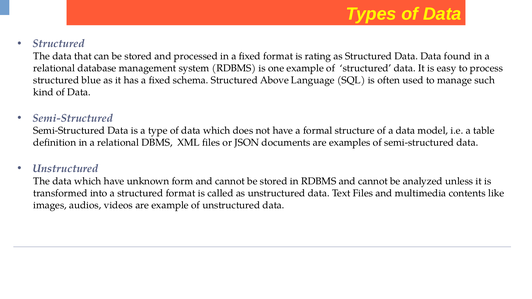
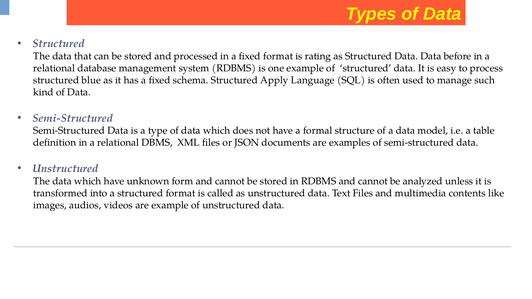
found: found -> before (458, 56)
Above: Above -> Apply (274, 80)
